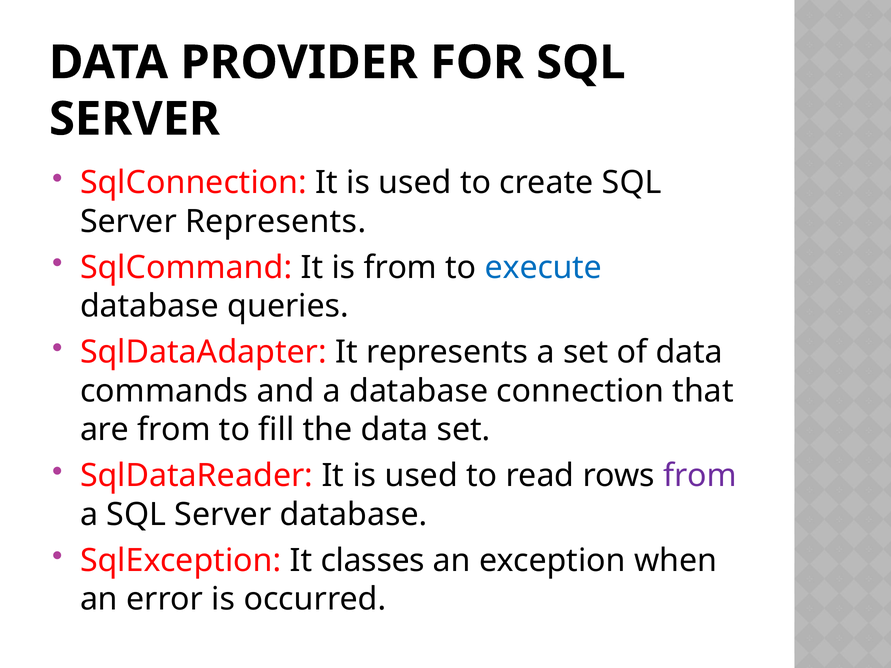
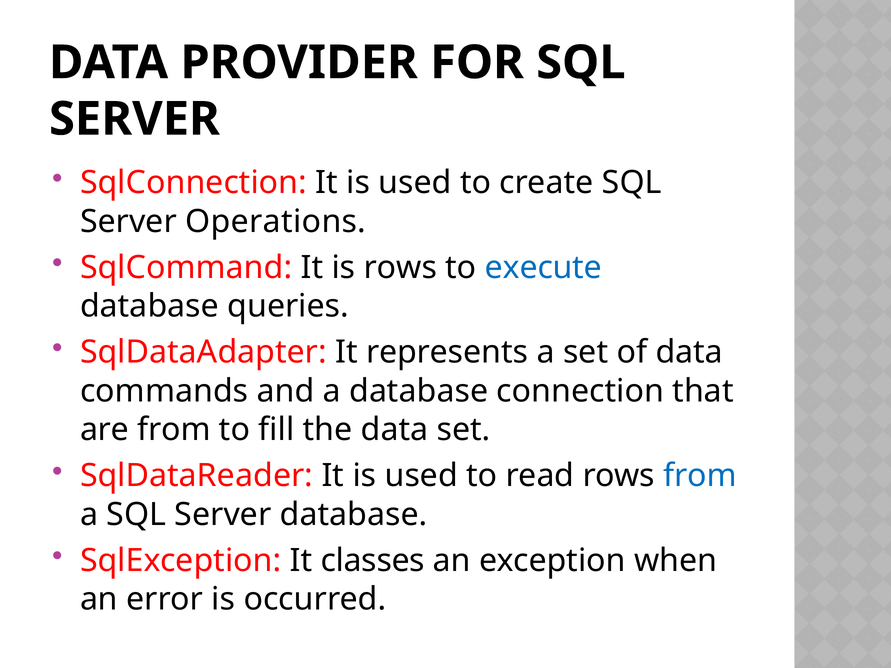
Server Represents: Represents -> Operations (276, 222)
is from: from -> rows (400, 268)
from colour: purple -> blue (700, 476)
